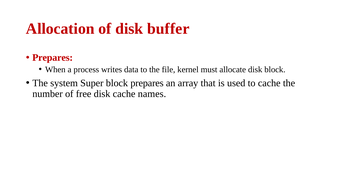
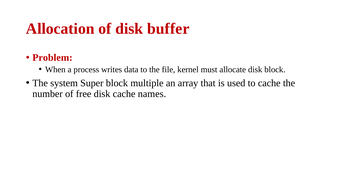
Prepares: Prepares -> Problem (52, 58)
block prepares: prepares -> multiple (147, 83)
